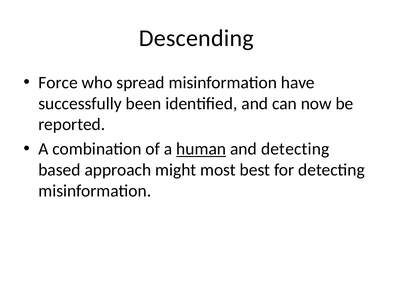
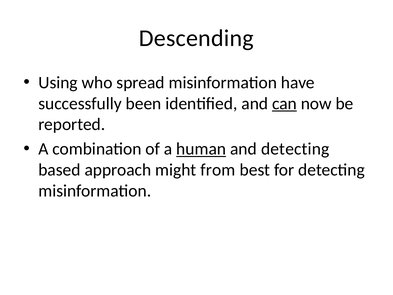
Force: Force -> Using (58, 82)
can underline: none -> present (284, 103)
most: most -> from (218, 170)
